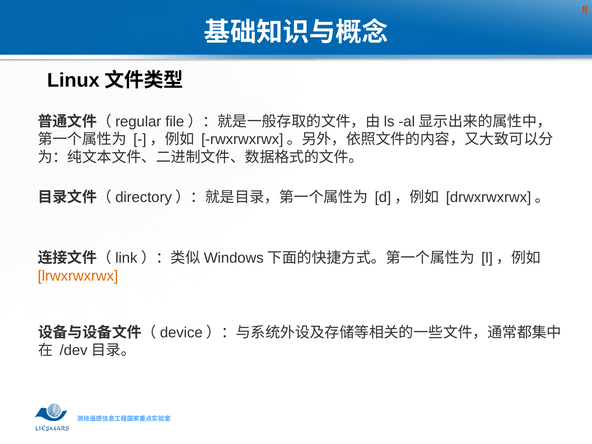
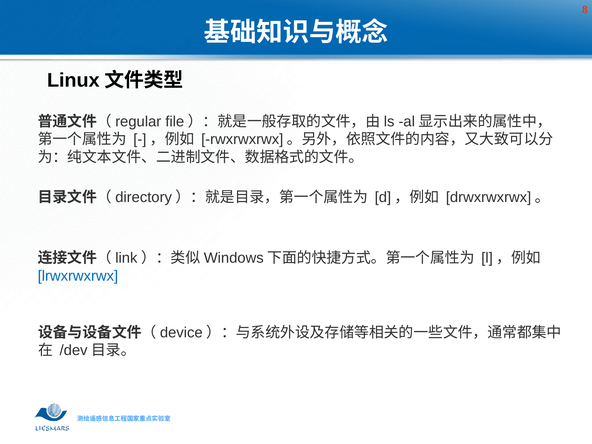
lrwxrwxrwx colour: orange -> blue (78, 276)
